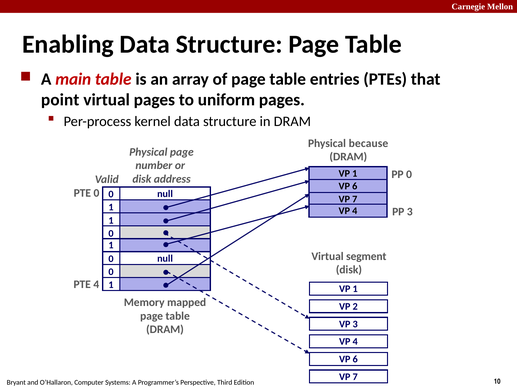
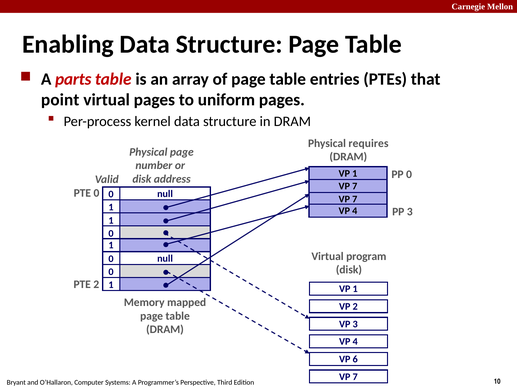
main: main -> parts (73, 79)
because: because -> requires (368, 143)
6: 6 -> 7 (355, 186)
segment: segment -> program (366, 256)
PTE 4: 4 -> 2 (96, 284)
